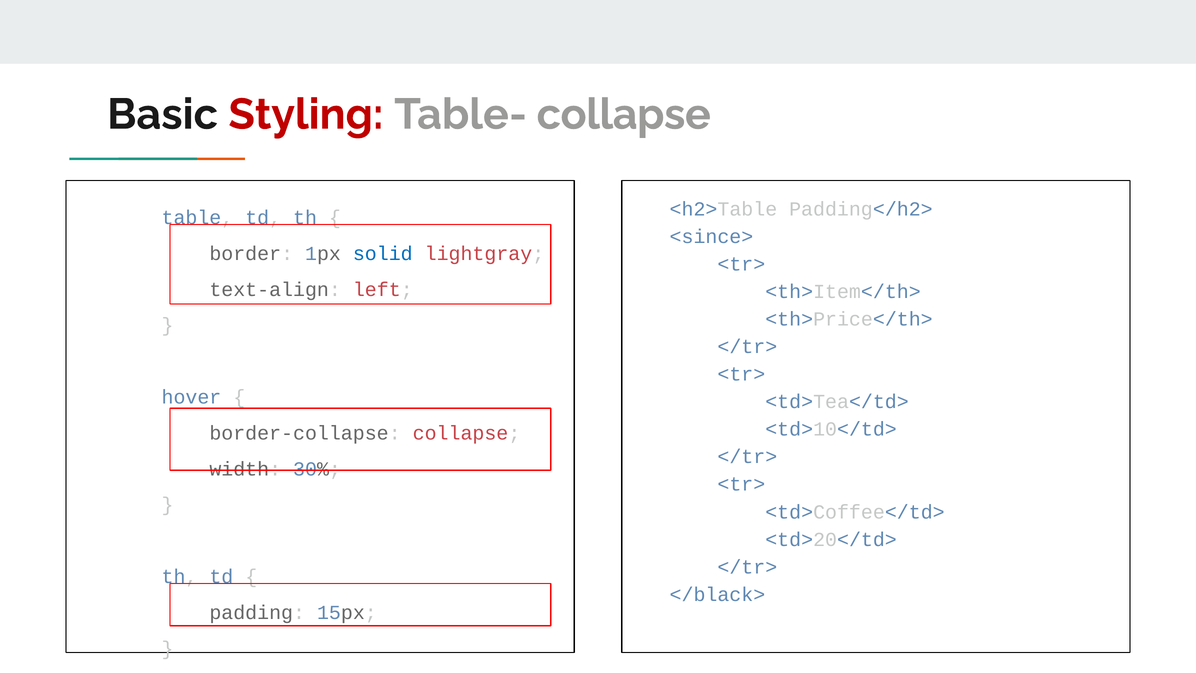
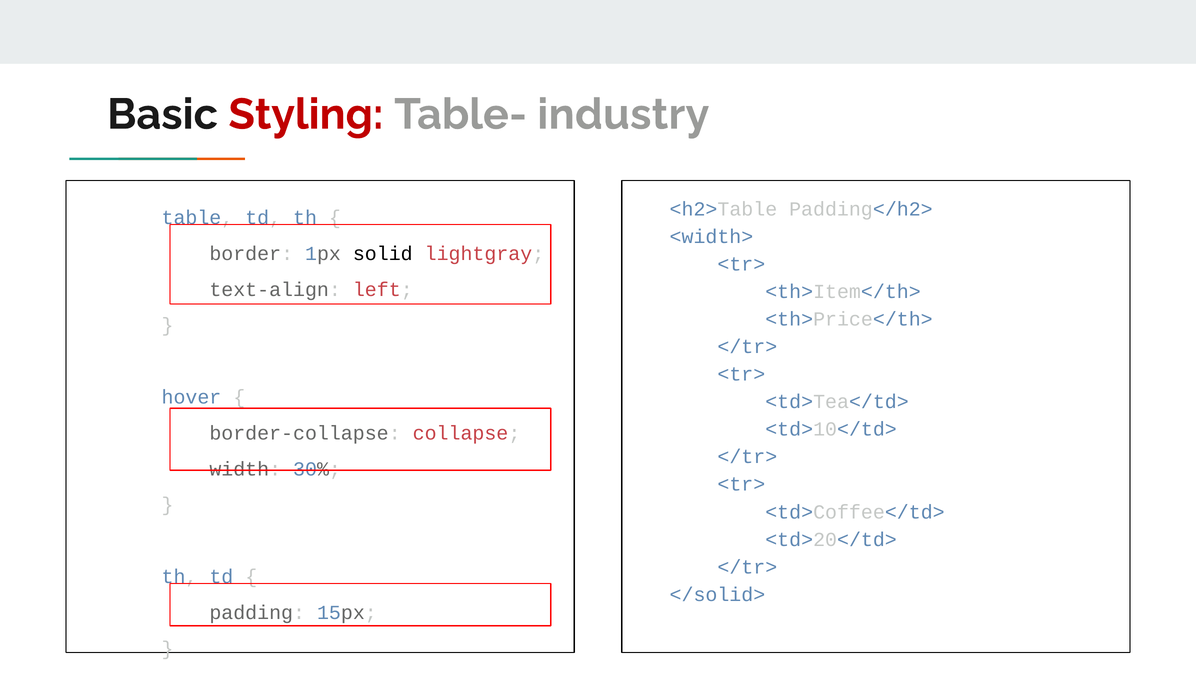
Table- collapse: collapse -> industry (623, 114)
<since>: <since> -> <width> (711, 237)
solid colour: blue -> black (383, 254)
</black>: </black> -> </solid> (717, 594)
